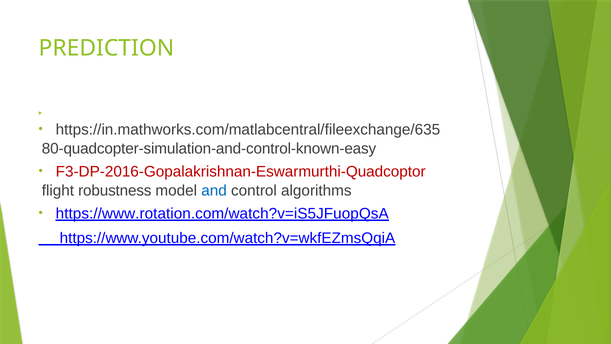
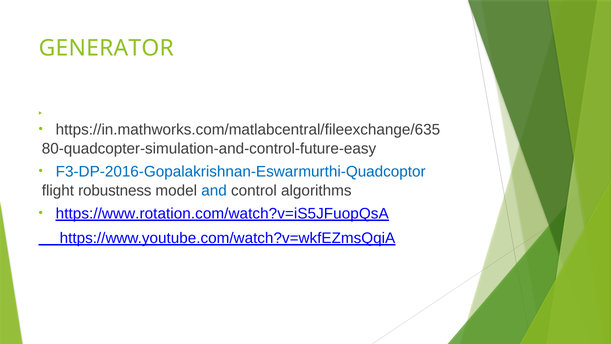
PREDICTION: PREDICTION -> GENERATOR (106, 48)
80-quadcopter-simulation-and-control-known-easy: 80-quadcopter-simulation-and-control-known-easy -> 80-quadcopter-simulation-and-control-future-easy (209, 149)
F3-DP-2016-Gopalakrishnan-Eswarmurthi-Quadcoptor colour: red -> blue (241, 171)
